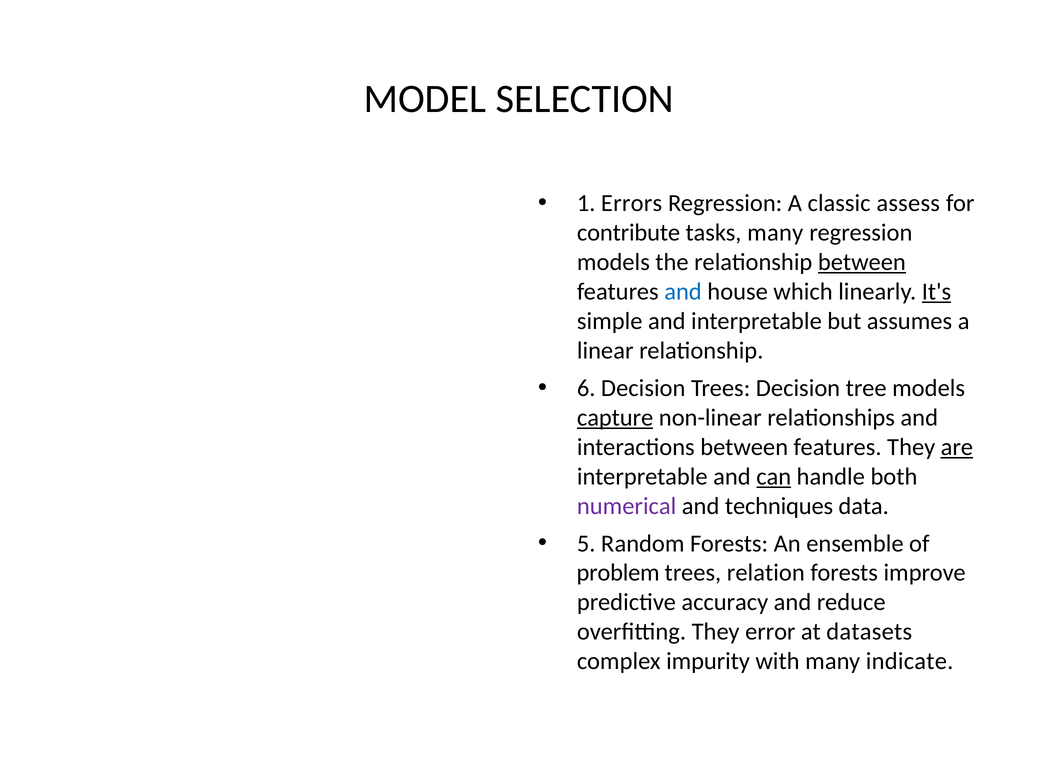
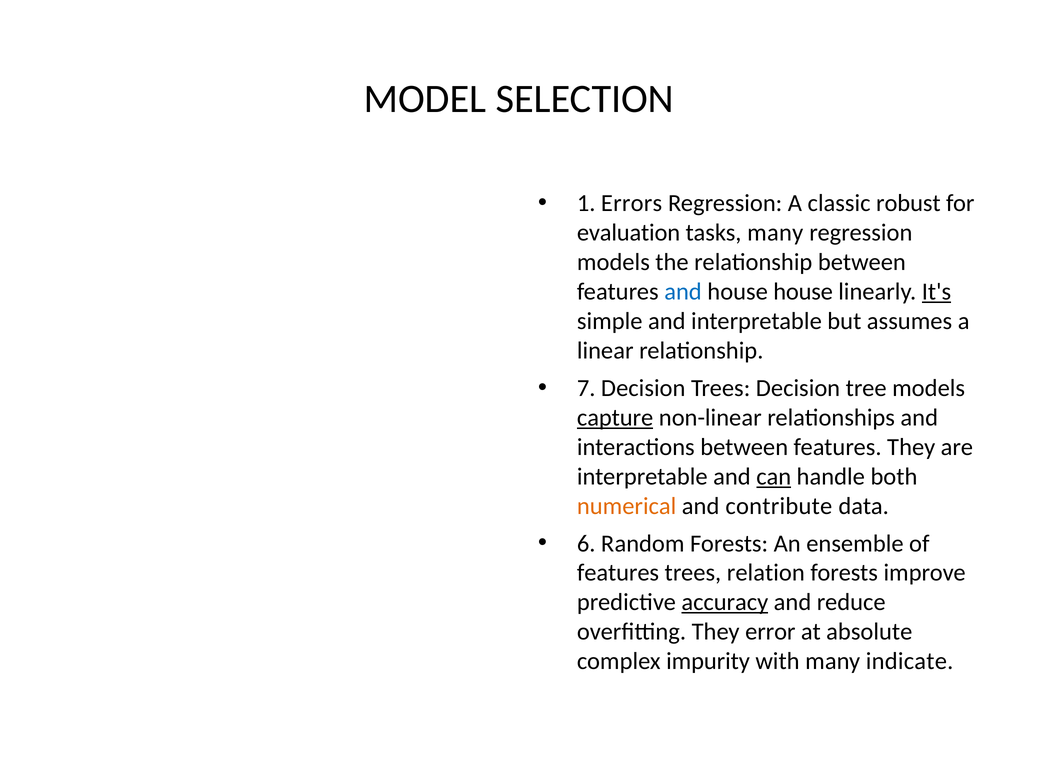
assess: assess -> robust (908, 203)
contribute: contribute -> evaluation (629, 233)
between underline: present -> none (862, 262)
house which: which -> house (803, 292)
6: 6 -> 7 (586, 388)
are underline: present -> none (957, 447)
numerical colour: purple -> orange (627, 506)
techniques: techniques -> contribute (779, 506)
5: 5 -> 6 (586, 543)
problem: problem -> features (618, 573)
accuracy underline: none -> present (725, 602)
datasets: datasets -> absolute (869, 631)
